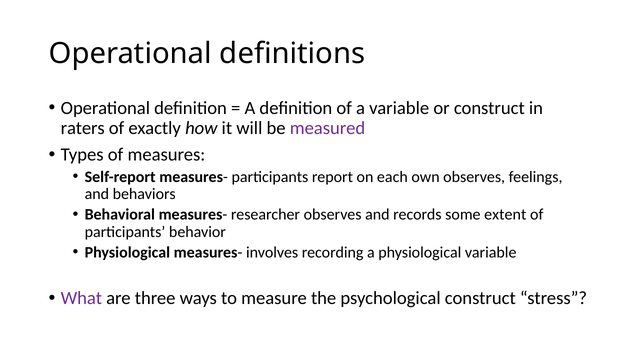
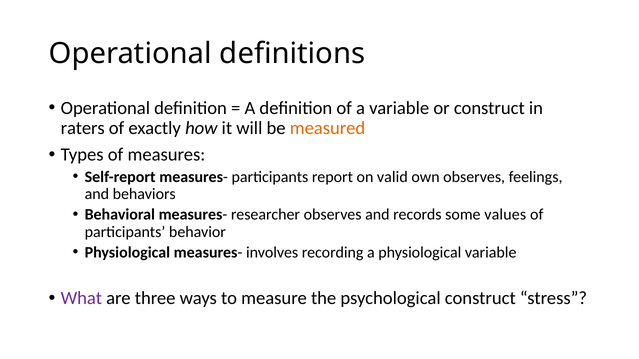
measured colour: purple -> orange (328, 128)
each: each -> valid (392, 177)
extent: extent -> values (505, 215)
